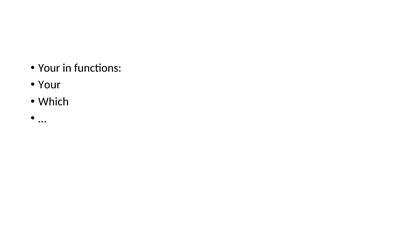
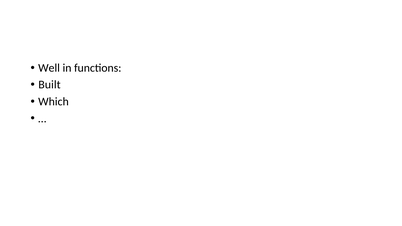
Your: Your -> Well (49, 68)
Your: Your -> Built (50, 85)
